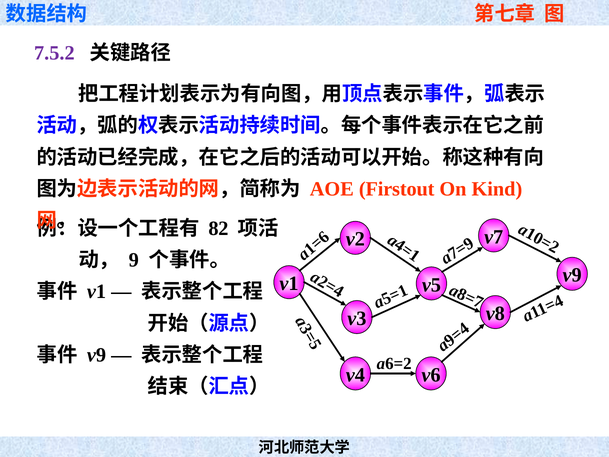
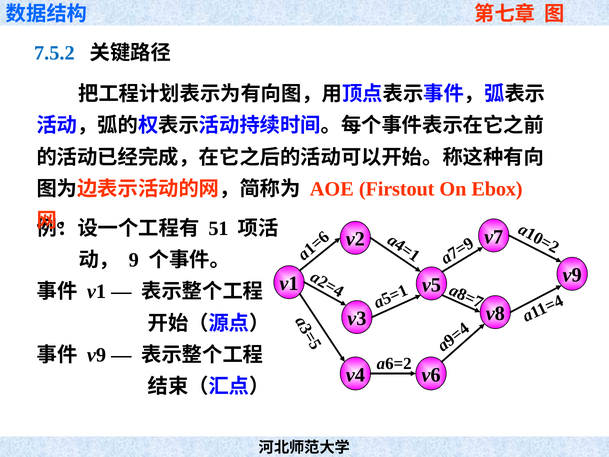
7.5.2 colour: purple -> blue (54, 53)
Kind: Kind -> Ebox (497, 189)
82: 82 -> 51 (218, 228)
